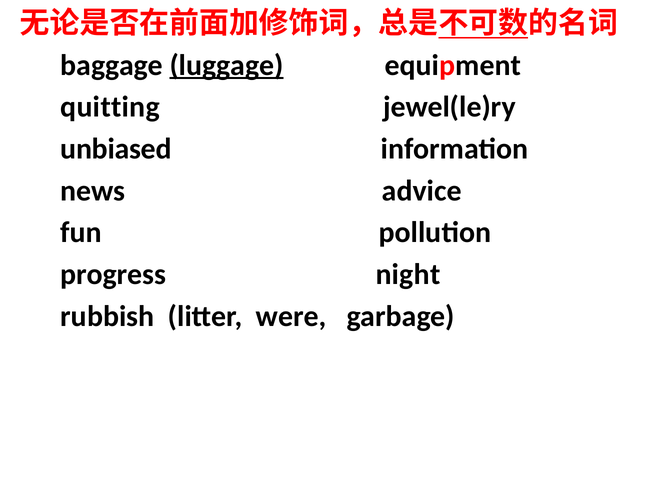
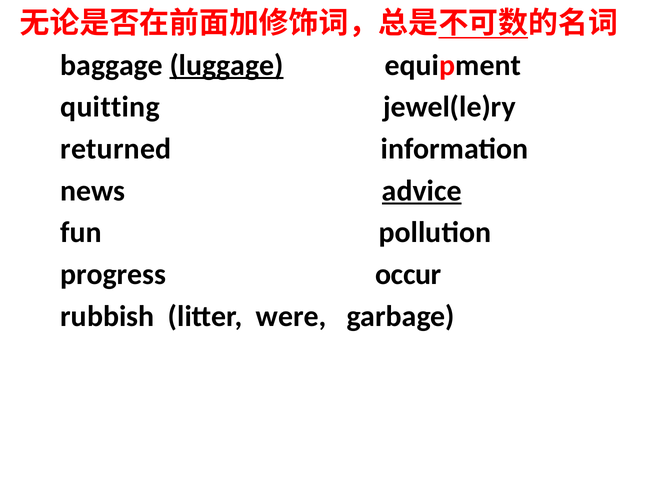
unbiased: unbiased -> returned (116, 149)
advice underline: none -> present (422, 191)
night: night -> occur (408, 274)
